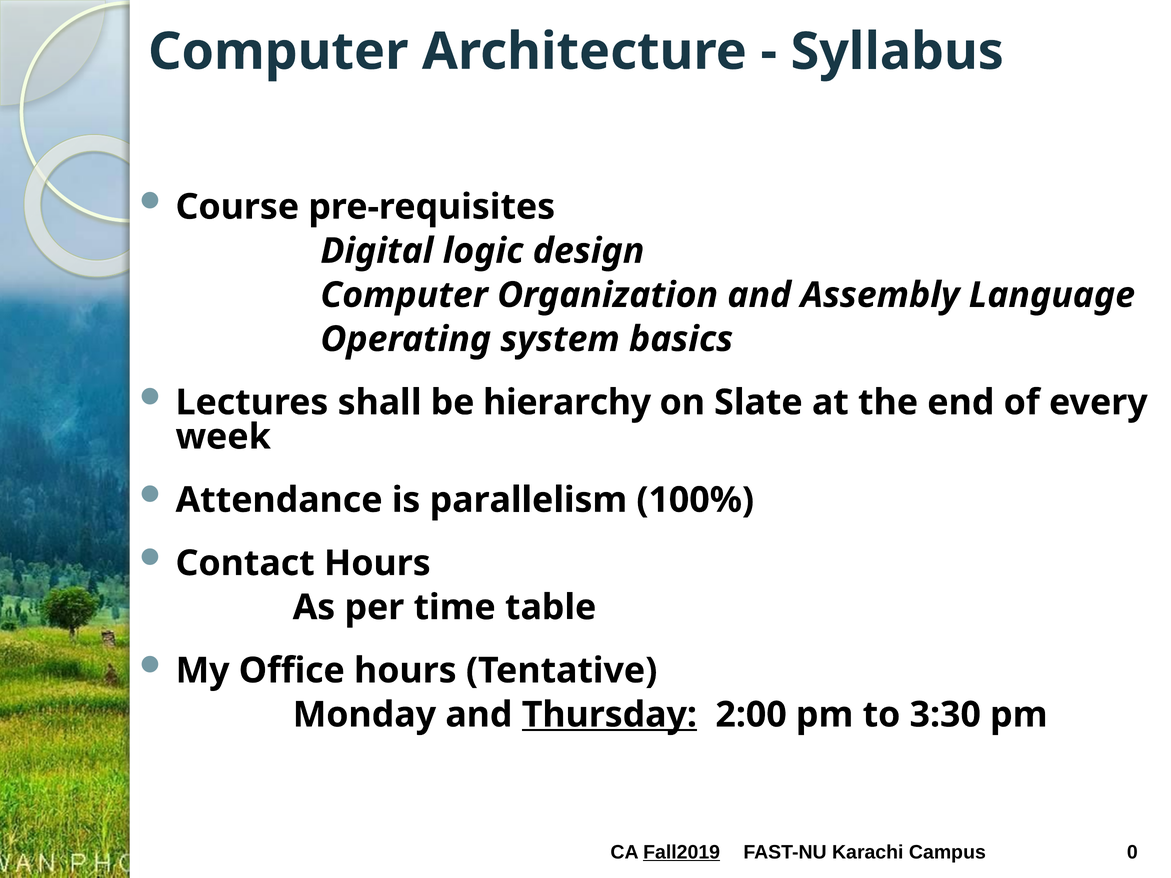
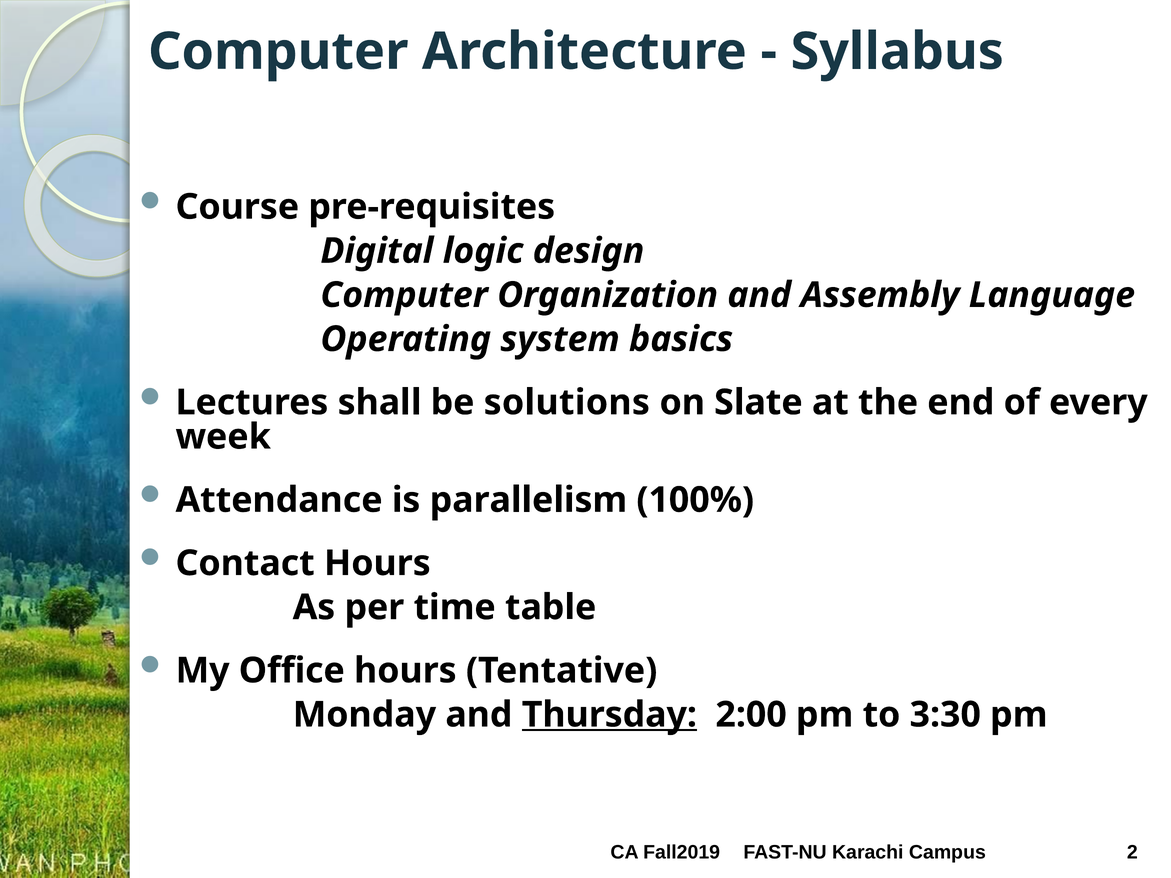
hierarchy: hierarchy -> solutions (567, 403)
Fall2019 underline: present -> none (682, 852)
0: 0 -> 2 (1132, 852)
